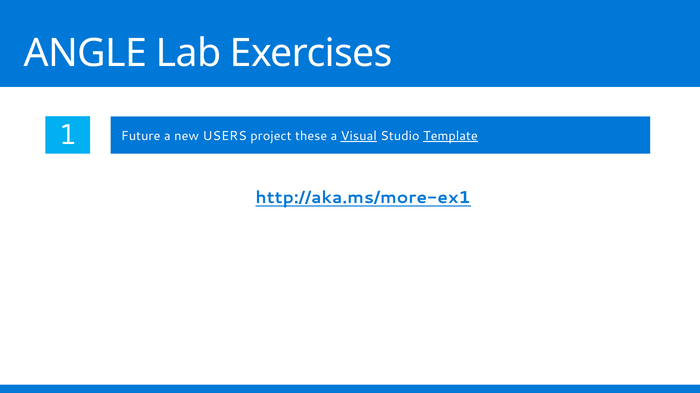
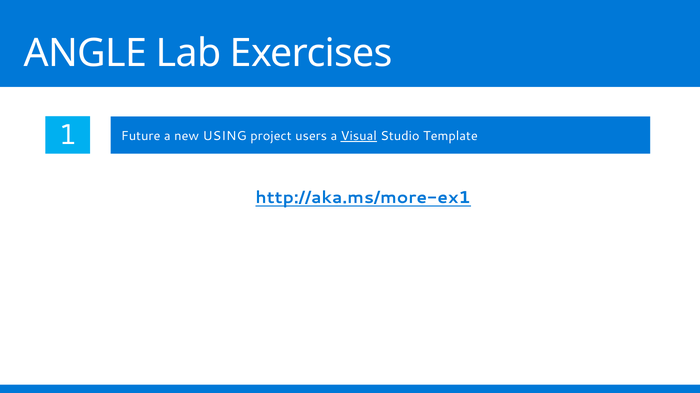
USERS: USERS -> USING (225, 136)
these: these -> users (311, 136)
Template underline: present -> none (450, 136)
